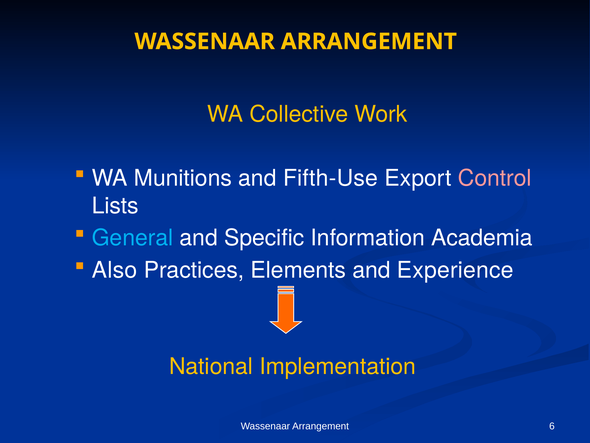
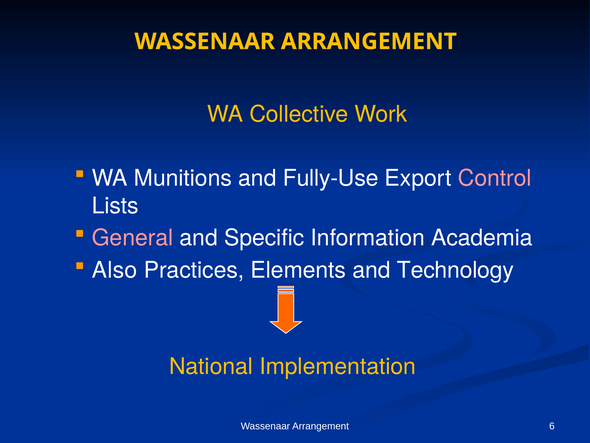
Fifth-Use: Fifth-Use -> Fully-Use (331, 178)
General colour: light blue -> pink (133, 238)
Experience: Experience -> Technology (455, 270)
